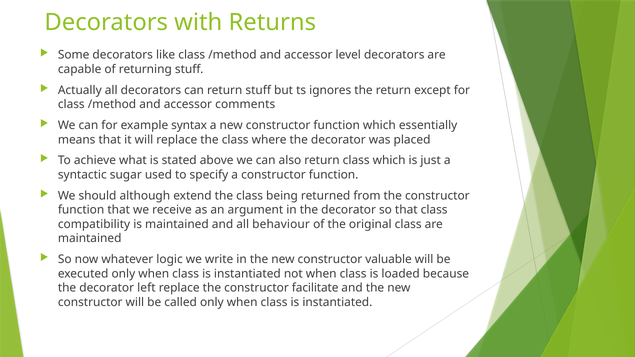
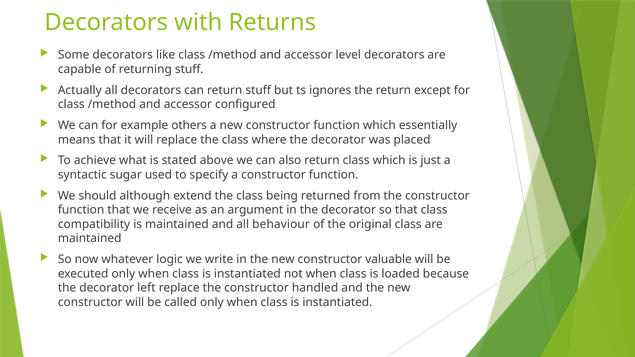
comments: comments -> configured (245, 105)
syntax: syntax -> others (189, 125)
facilitate: facilitate -> handled (315, 288)
